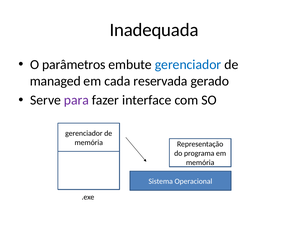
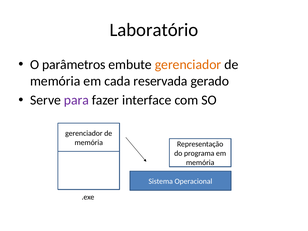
Inadequada: Inadequada -> Laboratório (154, 30)
gerenciador colour: blue -> orange (188, 65)
managed: managed -> memória (55, 81)
